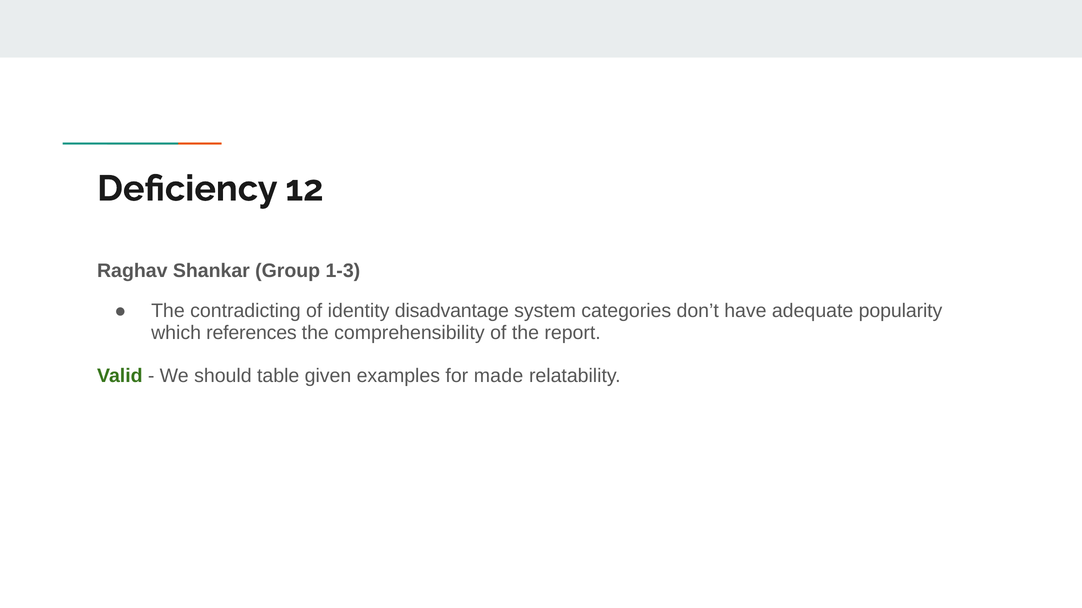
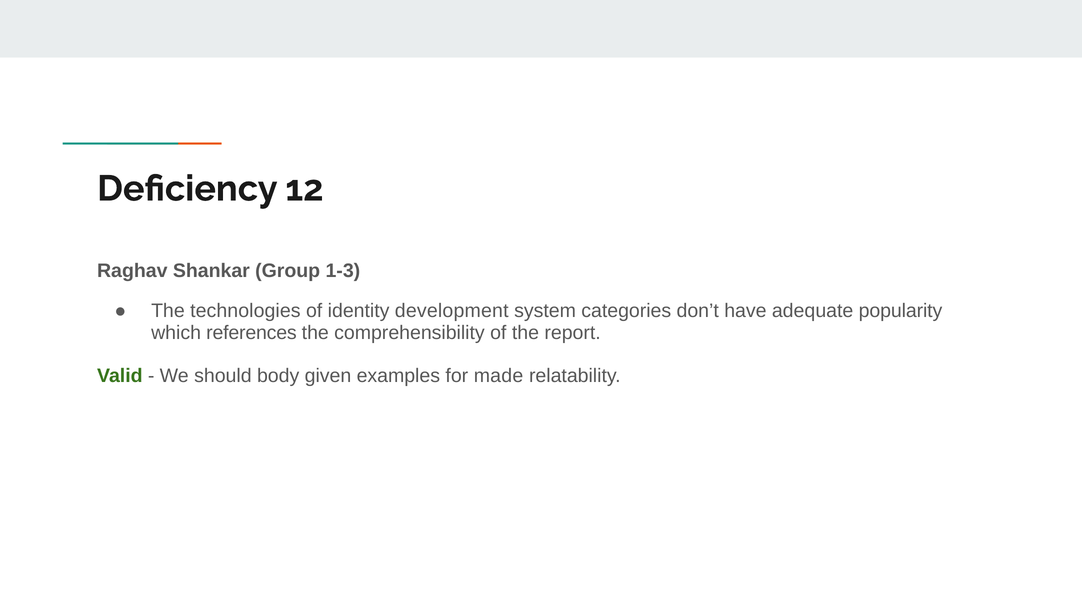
contradicting: contradicting -> technologies (245, 311)
disadvantage: disadvantage -> development (452, 311)
table: table -> body (278, 376)
